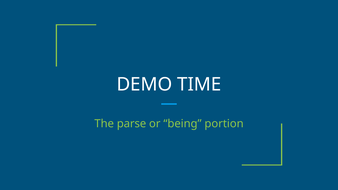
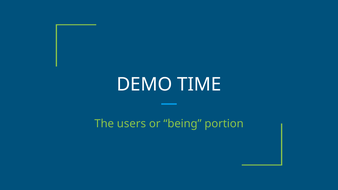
parse: parse -> users (131, 124)
